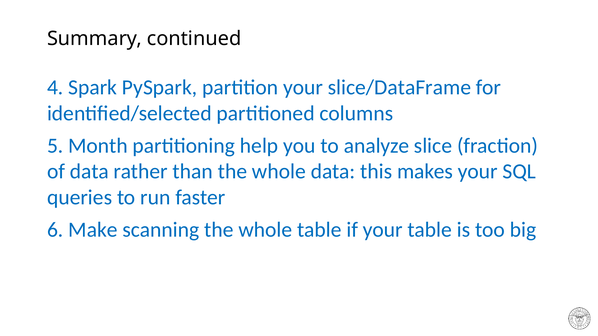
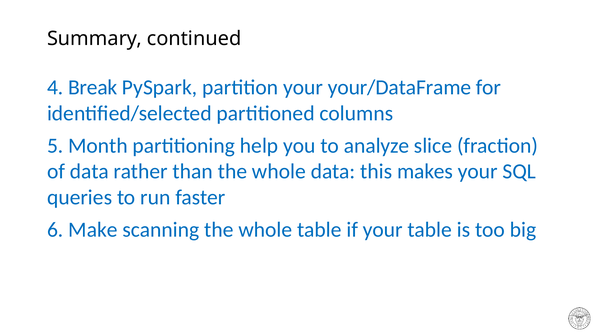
Spark: Spark -> Break (93, 88)
slice/DataFrame: slice/DataFrame -> your/DataFrame (400, 88)
